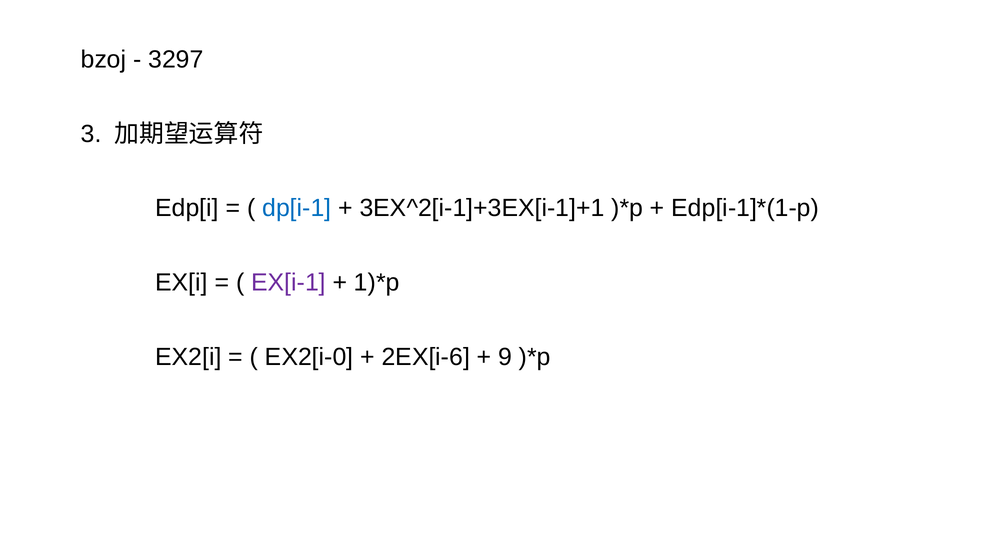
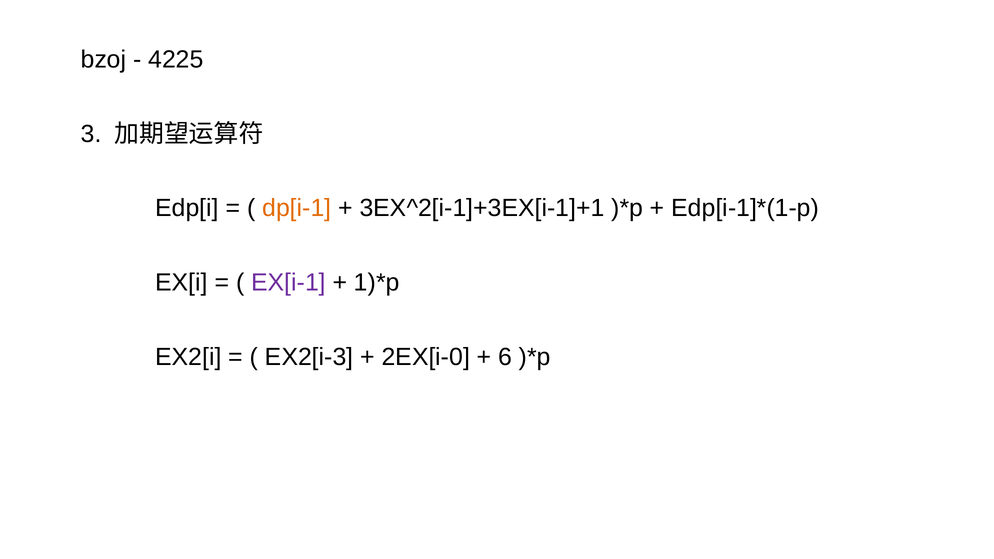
3297: 3297 -> 4225 (176, 60)
dp[i-1 colour: blue -> orange (297, 208)
EX2[i-0: EX2[i-0 -> EX2[i-3 (309, 357)
2EX[i-6: 2EX[i-6 -> 2EX[i-0 (426, 357)
9: 9 -> 6 (505, 357)
